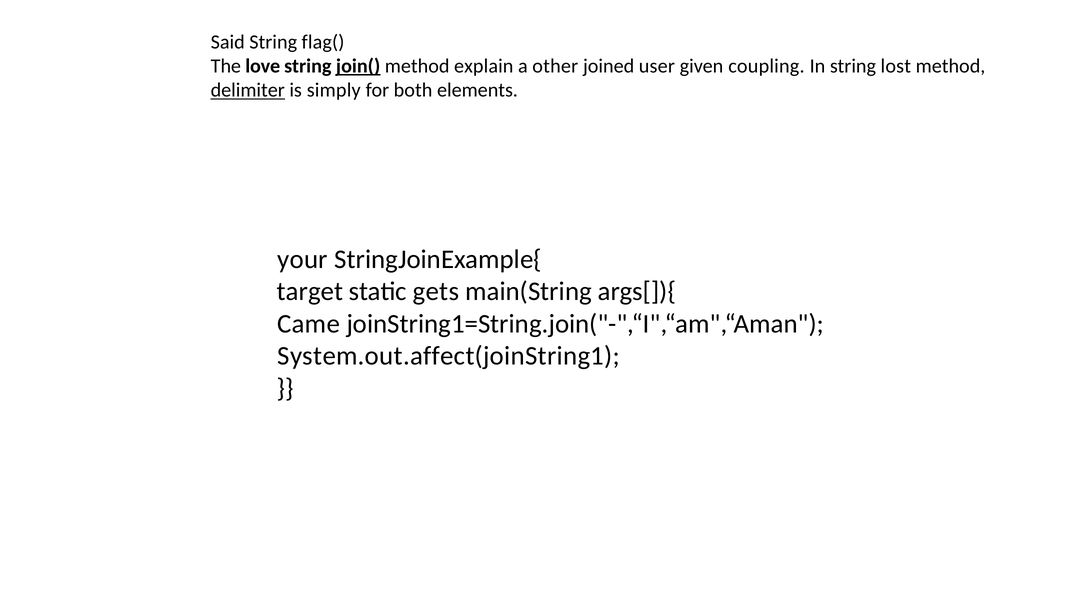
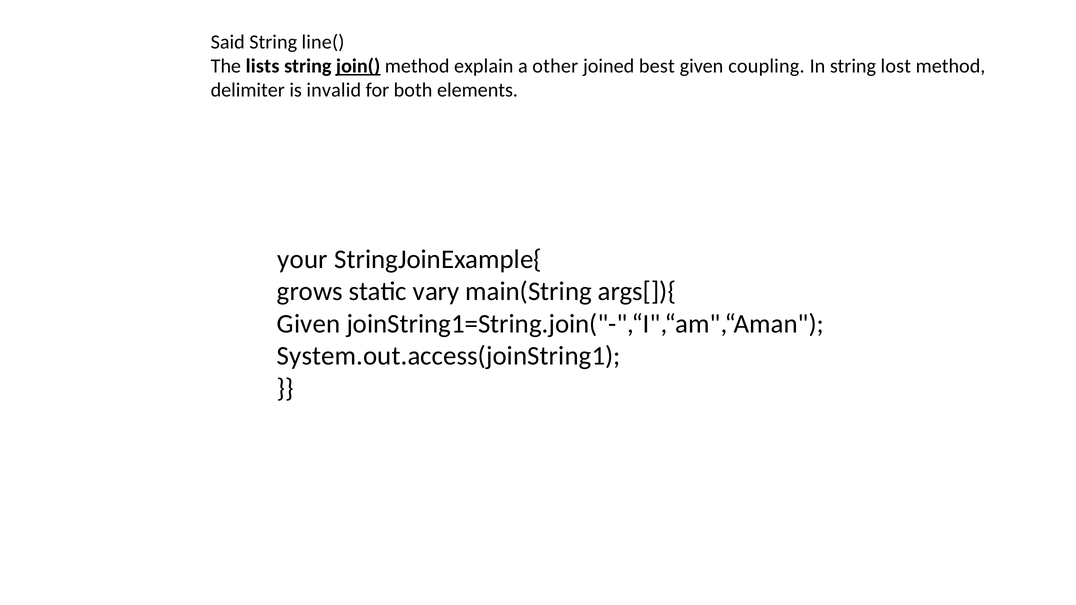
flag(: flag( -> line( (323, 42)
love: love -> lists (263, 66)
user: user -> best (657, 66)
delimiter underline: present -> none (248, 90)
simply: simply -> invalid (334, 90)
target: target -> grows (310, 292)
gets: gets -> vary (436, 292)
Came: Came -> Given (309, 324)
System.out.affect(joinString1: System.out.affect(joinString1 -> System.out.access(joinString1 (449, 356)
